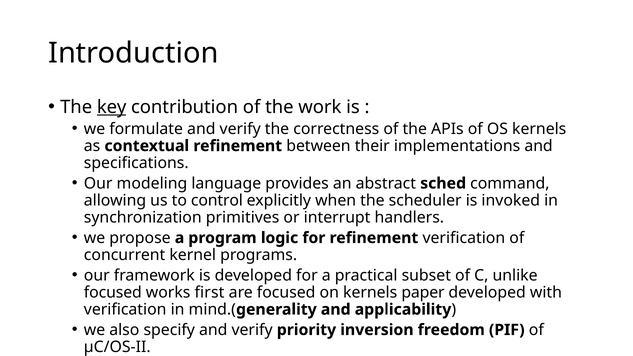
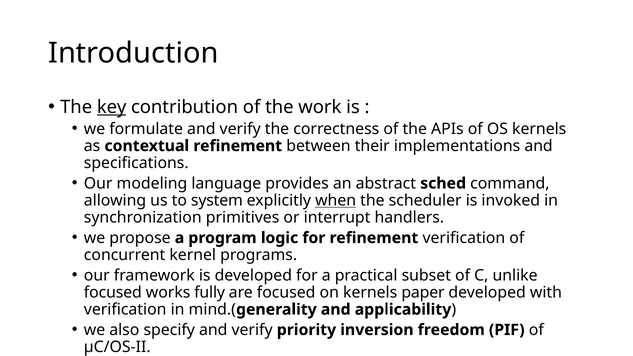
control: control -> system (217, 200)
when underline: none -> present (336, 200)
first: first -> fully (210, 292)
